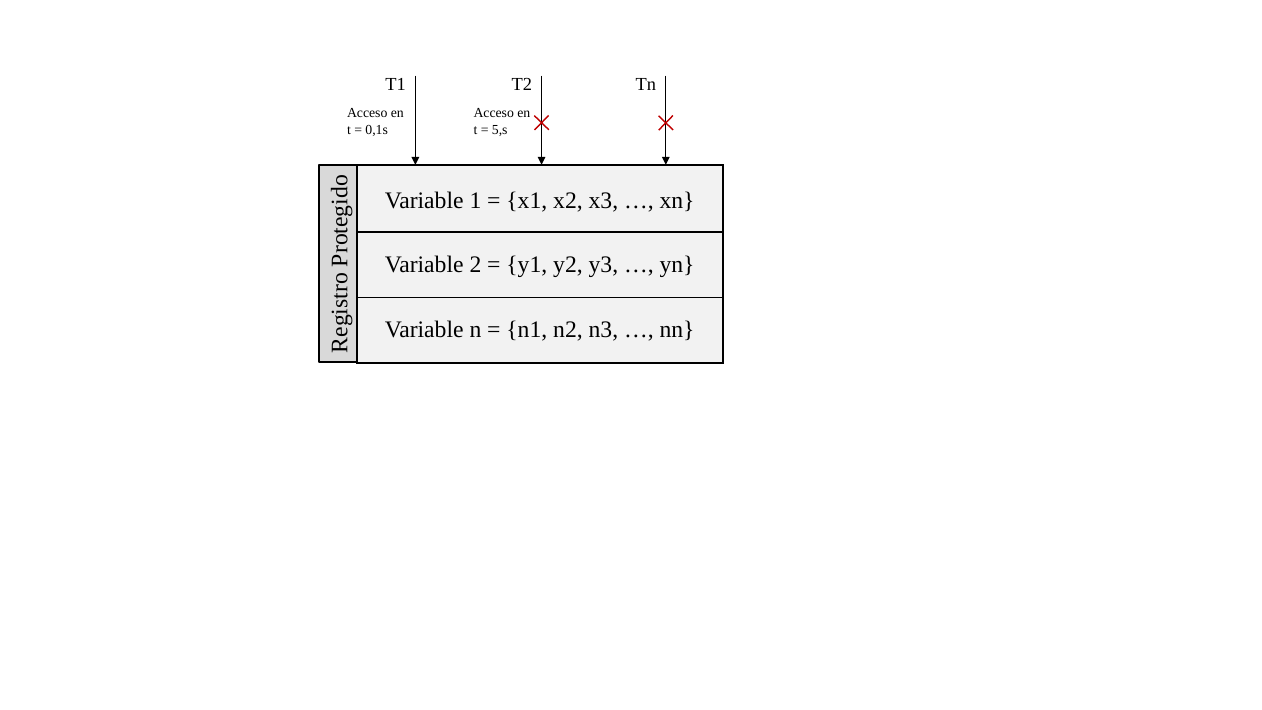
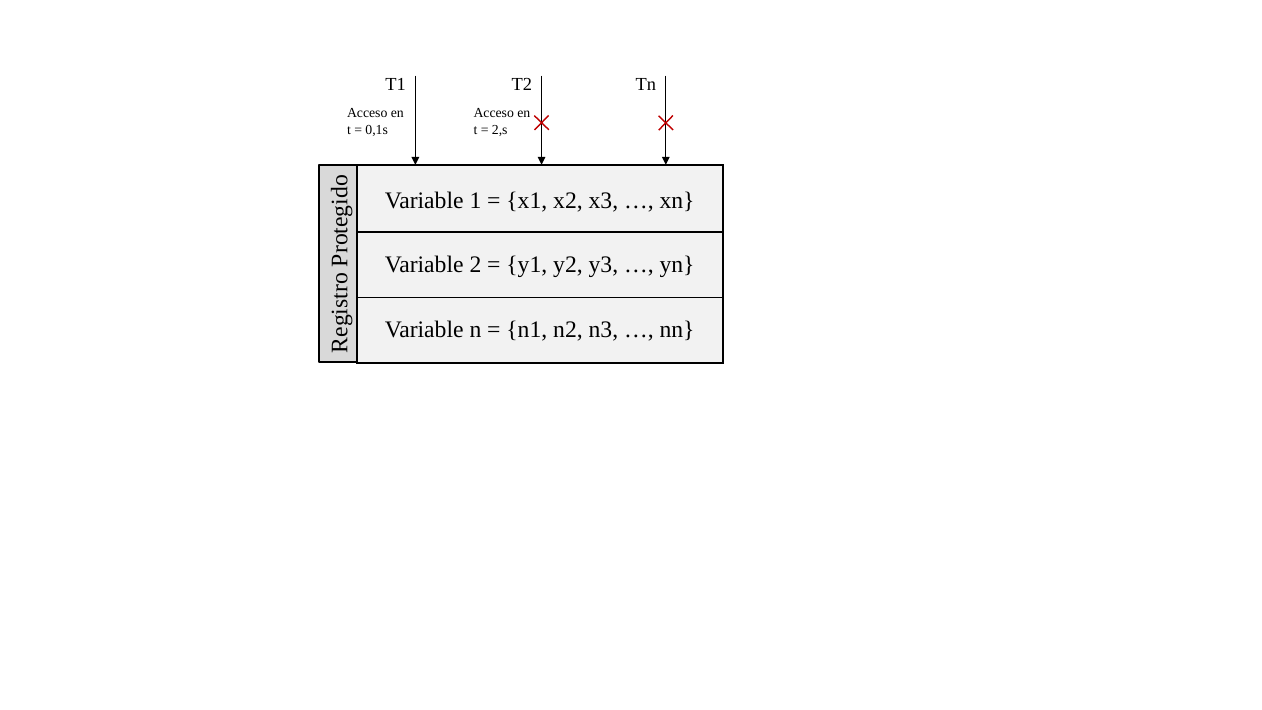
5,s: 5,s -> 2,s (500, 130)
